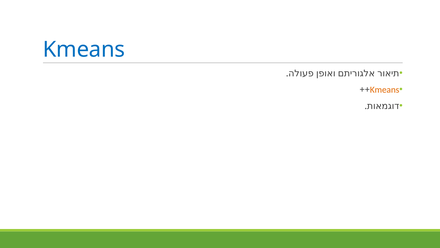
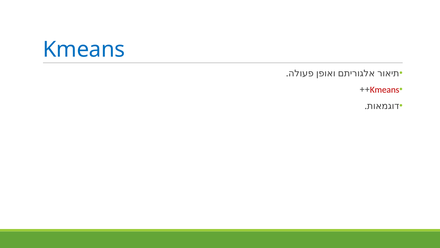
Kmeans colour: orange -> red (385, 89)
